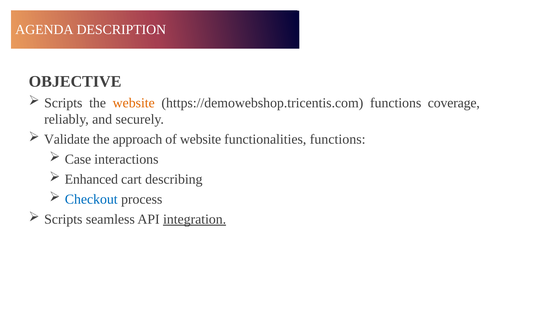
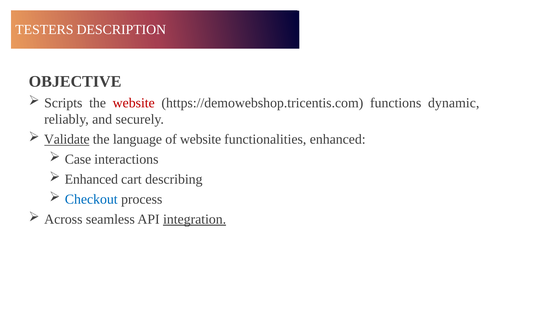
AGENDA: AGENDA -> TESTERS (44, 30)
website colour: orange -> red (134, 103)
coverage: coverage -> dynamic (454, 103)
Validate underline: none -> present (67, 139)
approach: approach -> language (137, 139)
functionalities functions: functions -> enhanced (338, 139)
Scripts: Scripts -> Across (63, 219)
